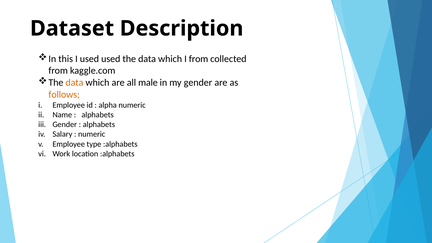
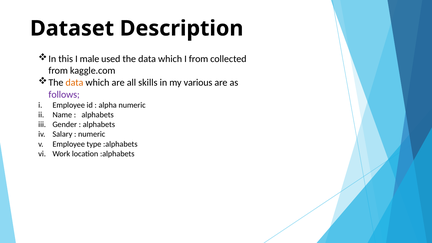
I used: used -> male (89, 59)
male: male -> skills (148, 83)
my gender: gender -> various (198, 83)
follows colour: orange -> purple (64, 94)
